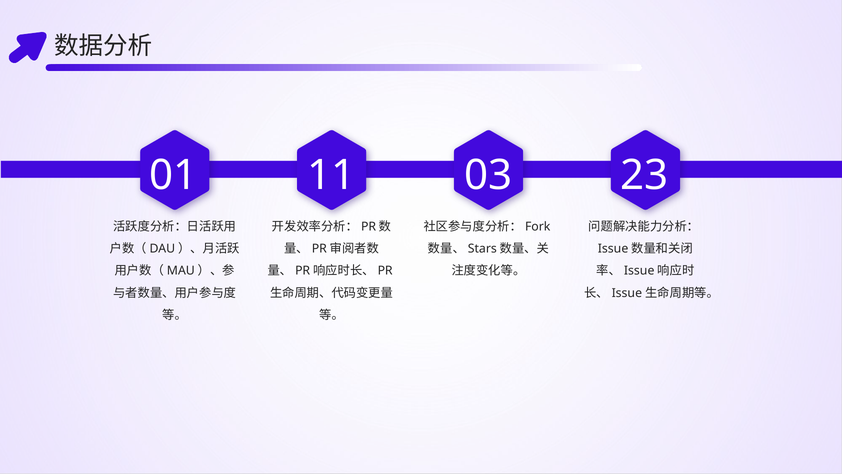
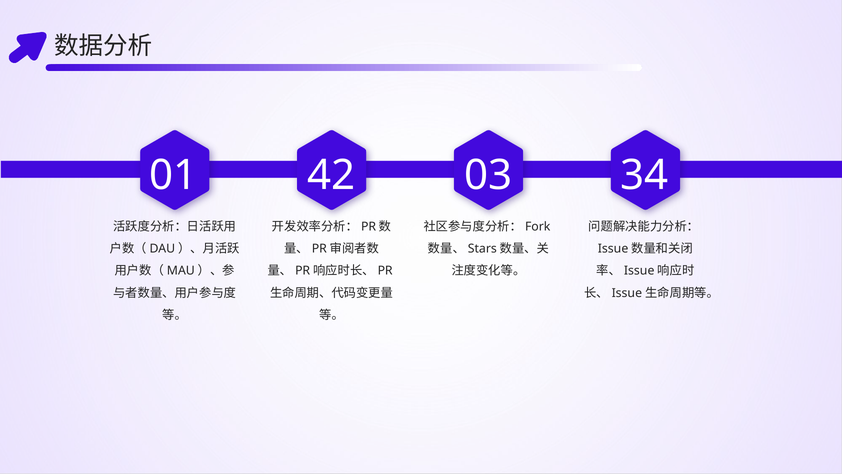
11: 11 -> 42 (331, 175)
23: 23 -> 34 (645, 175)
